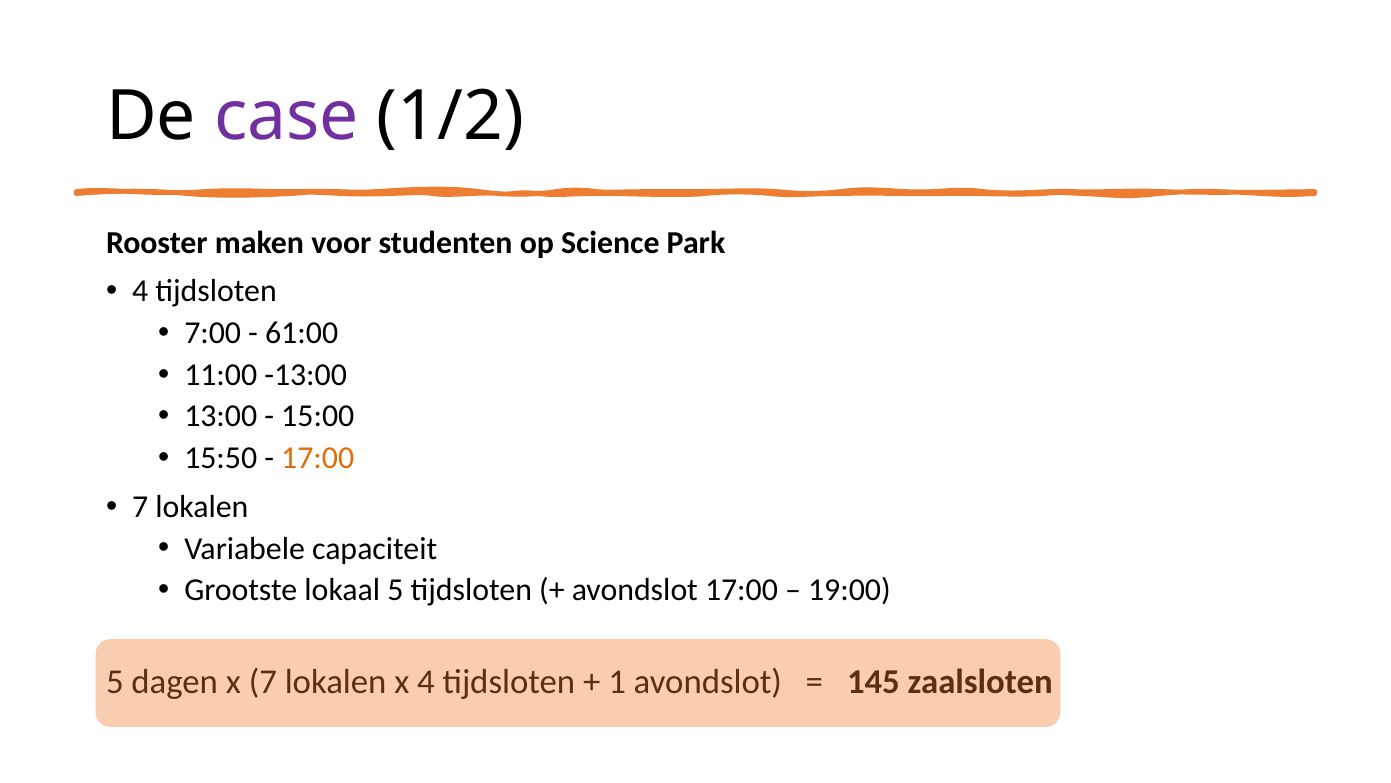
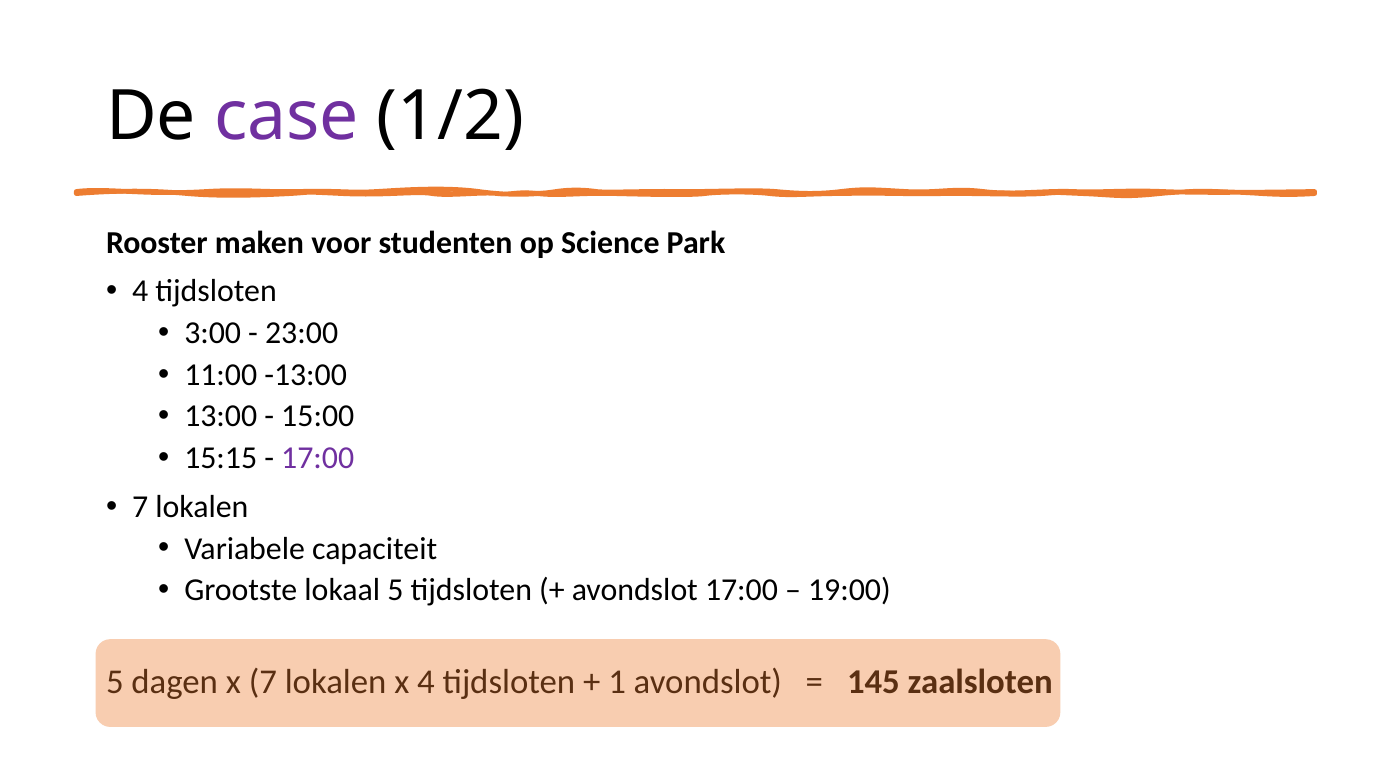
7:00: 7:00 -> 3:00 (213, 333)
61:00: 61:00 -> 23:00 (302, 333)
15:50: 15:50 -> 15:15 (221, 458)
17:00 colour: orange -> purple (318, 458)
